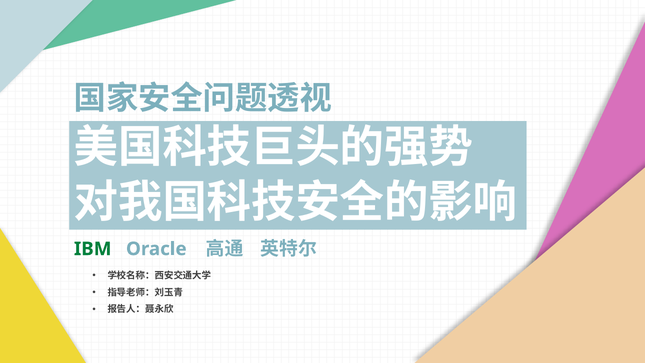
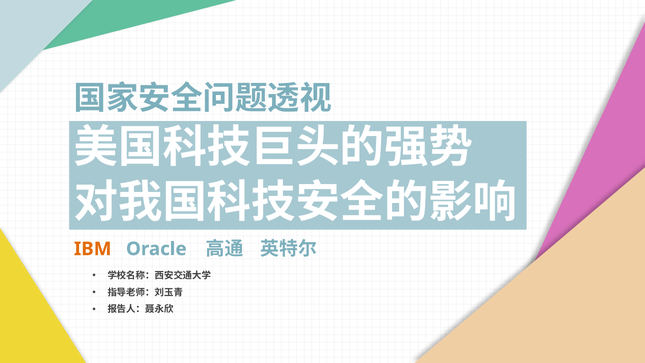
IBM colour: green -> orange (93, 249)
